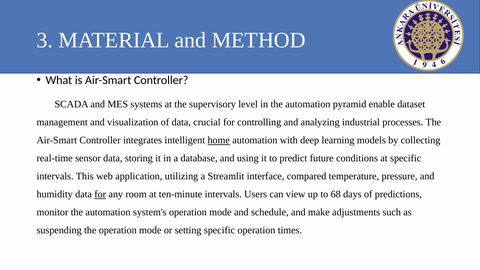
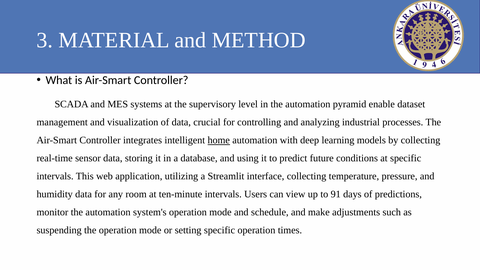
interface compared: compared -> collecting (307, 176)
for underline: present -> none (100, 194)
68: 68 -> 91 (336, 194)
